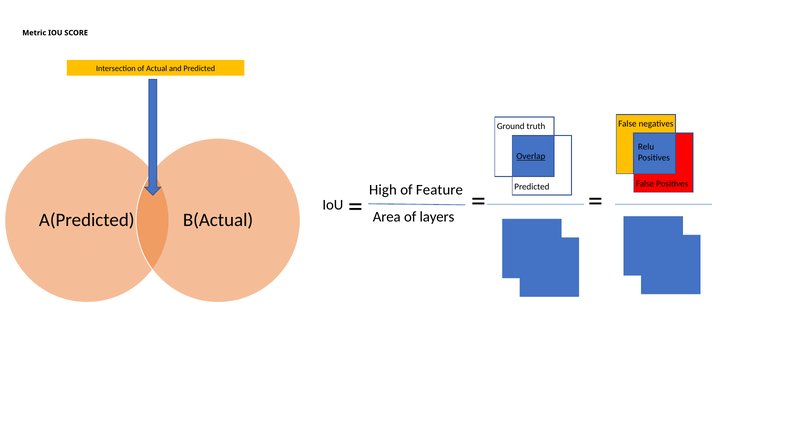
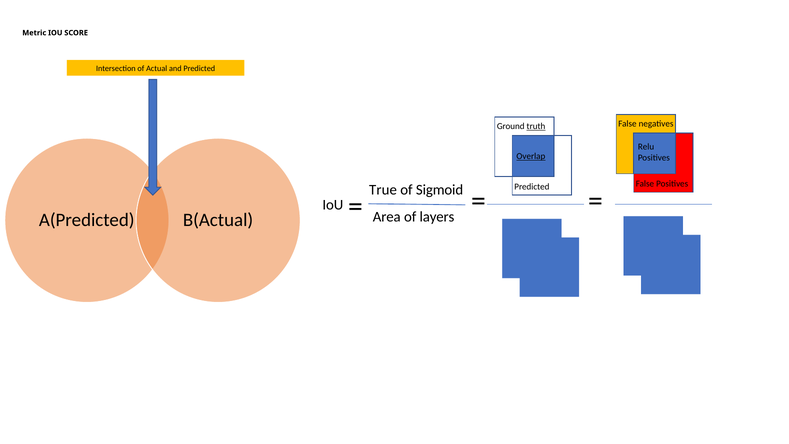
truth underline: none -> present (536, 126)
High: High -> True (383, 190)
Feature: Feature -> Sigmoid (440, 190)
